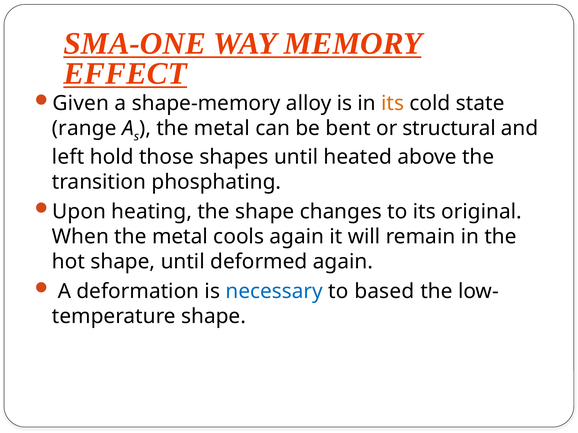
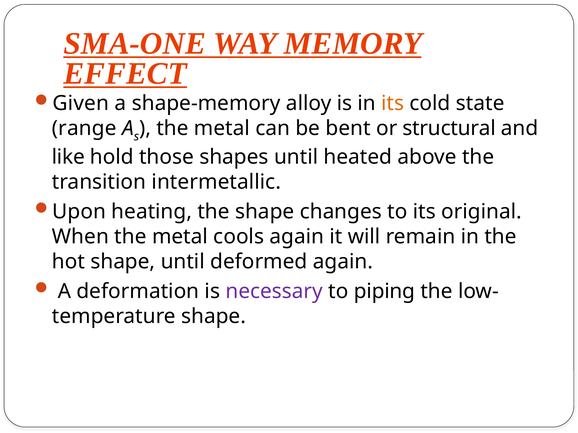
left: left -> like (68, 157)
phosphating: phosphating -> intermetallic (216, 182)
necessary colour: blue -> purple (274, 292)
based: based -> piping (385, 292)
